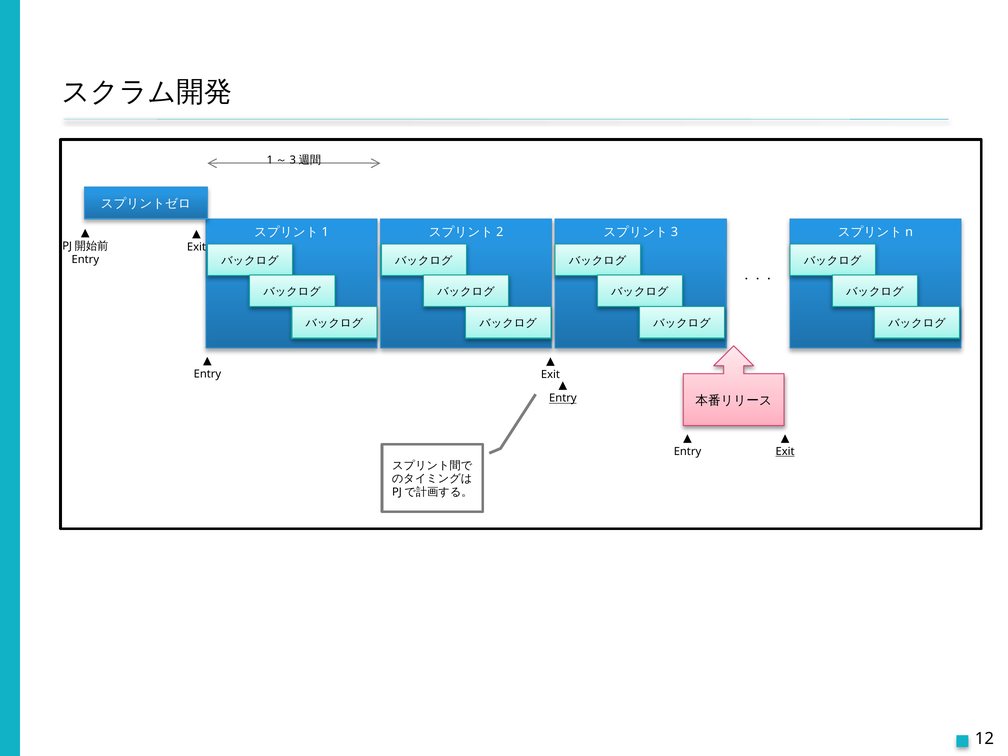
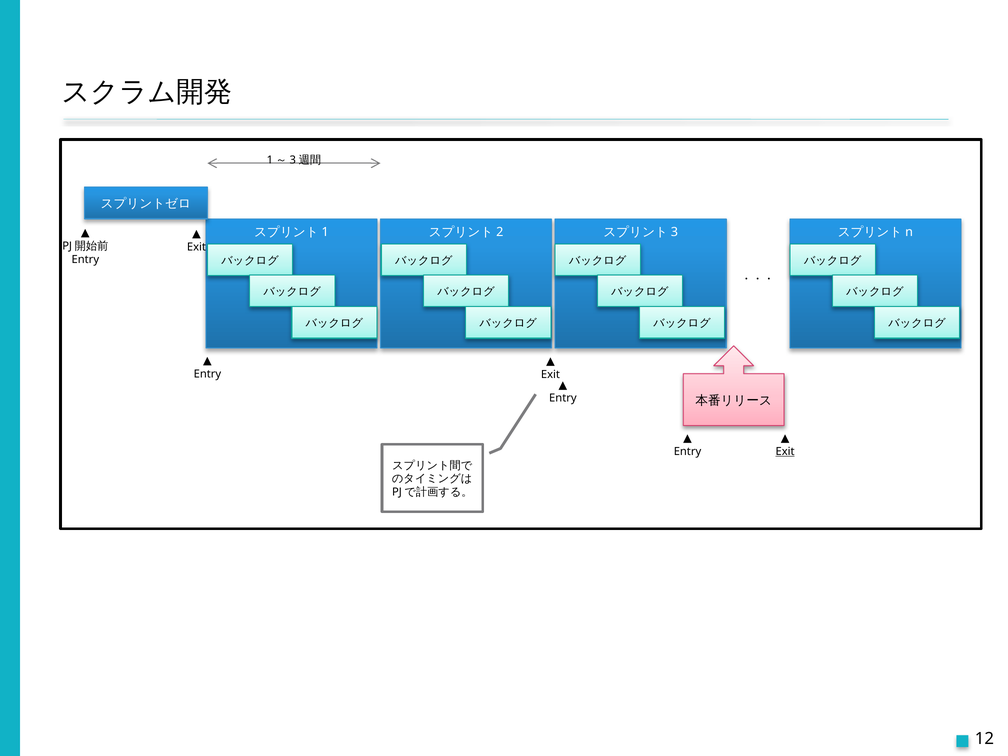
Entry underline: present -> none (563, 398)
